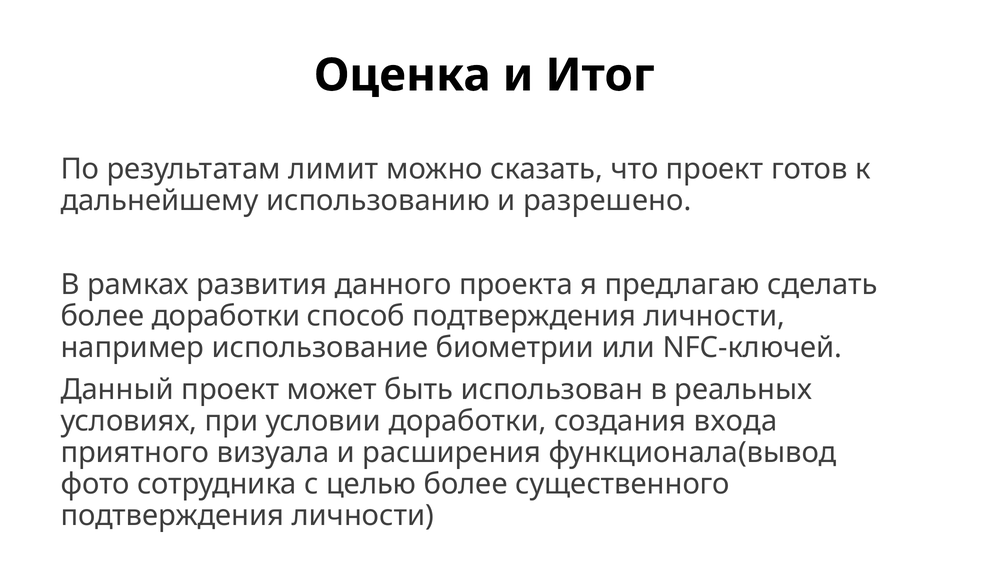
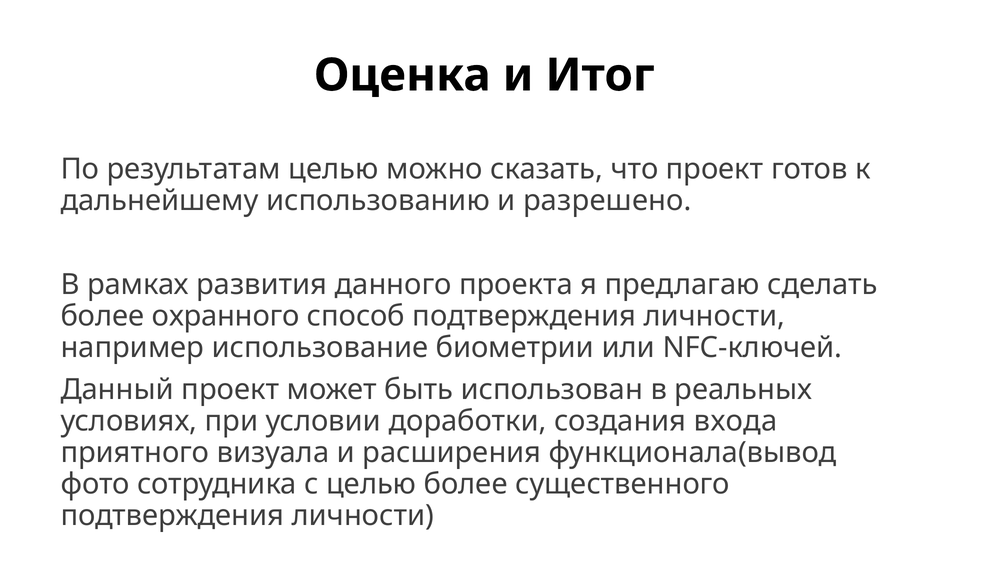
результатам лимит: лимит -> целью (333, 169)
более доработки: доработки -> охранного (226, 316)
